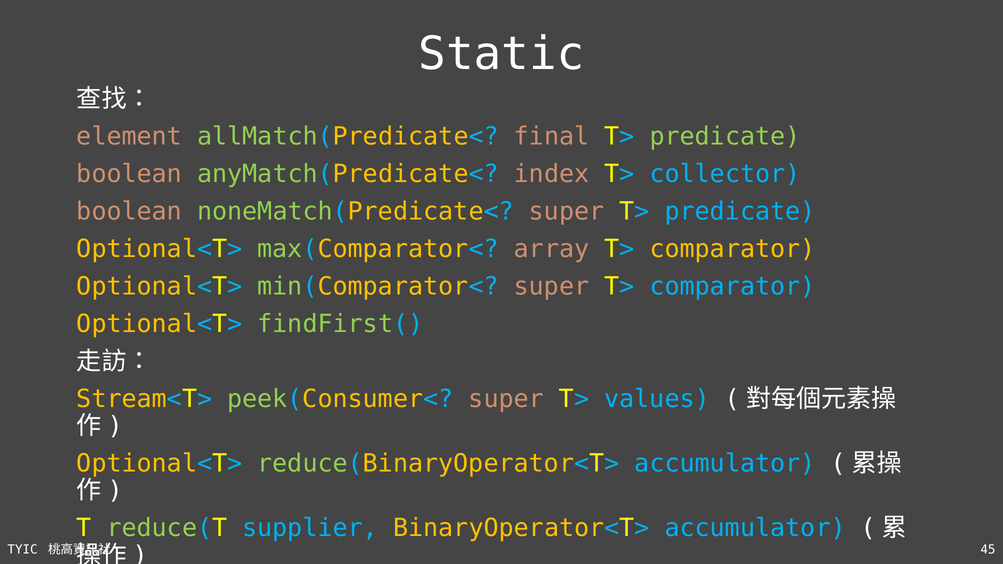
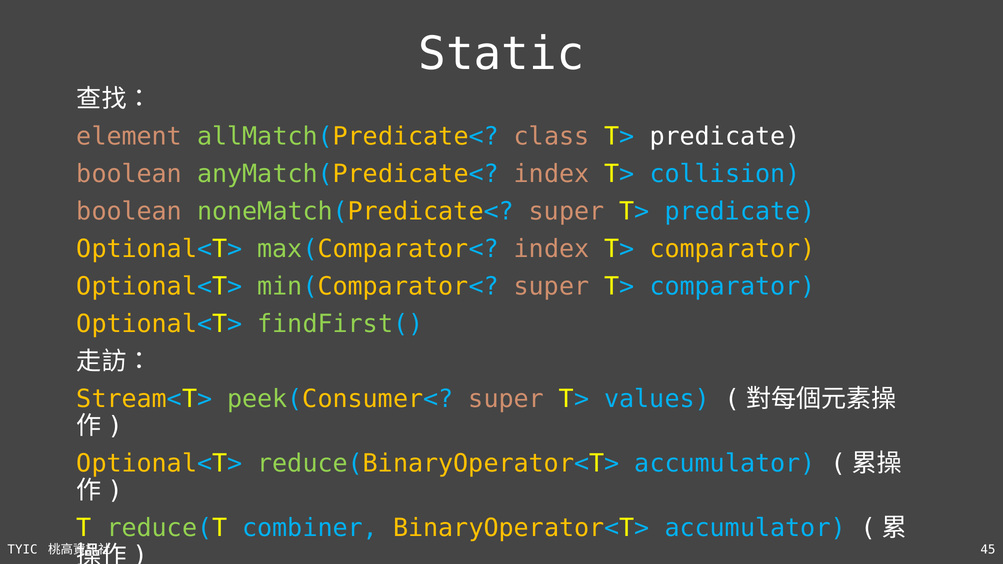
final: final -> class (552, 137)
predicate colour: light green -> white (725, 137)
collector: collector -> collision (725, 174)
max(Comparator< array: array -> index (552, 249)
supplier: supplier -> combiner (310, 528)
